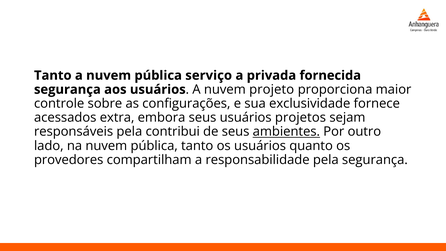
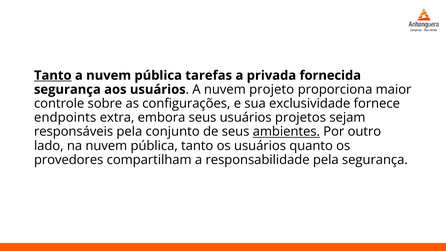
Tanto underline: none -> present (53, 75)
serviço: serviço -> tarefas (209, 75)
acessados: acessados -> endpoints (65, 118)
contribui: contribui -> conjunto (173, 132)
